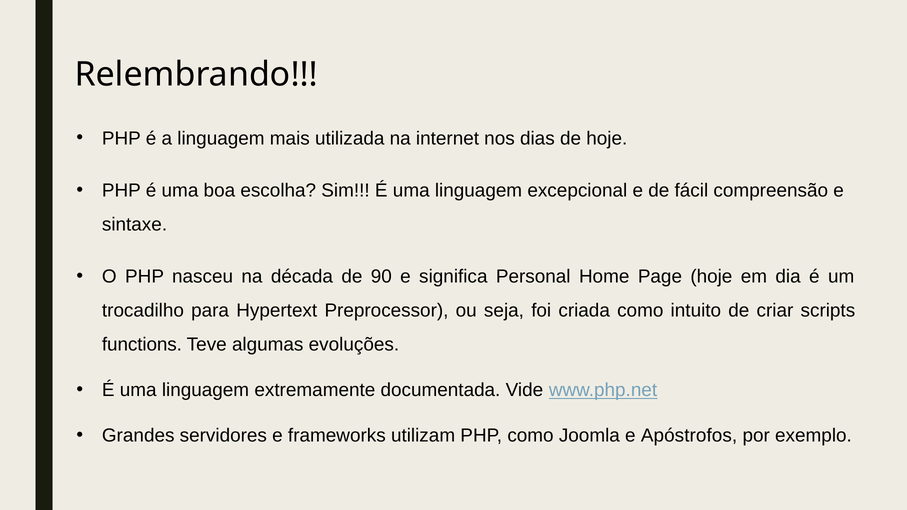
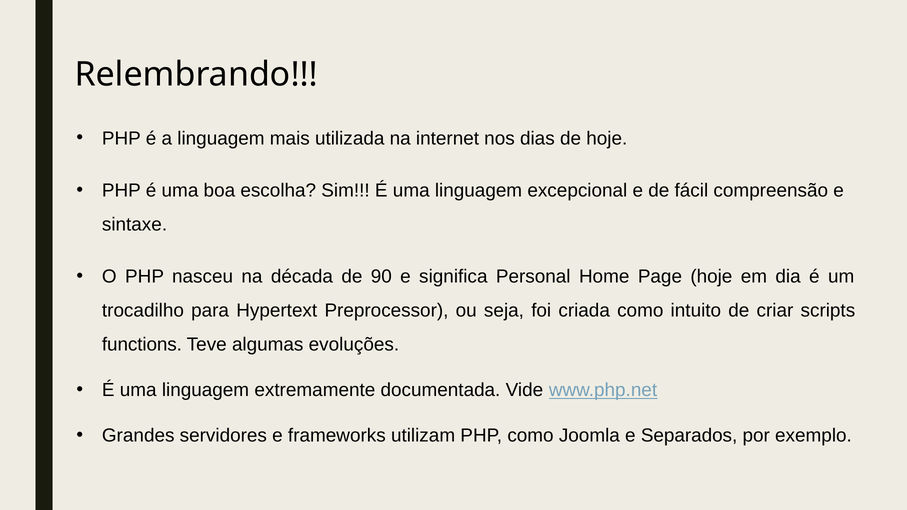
Apóstrofos: Apóstrofos -> Separados (689, 436)
